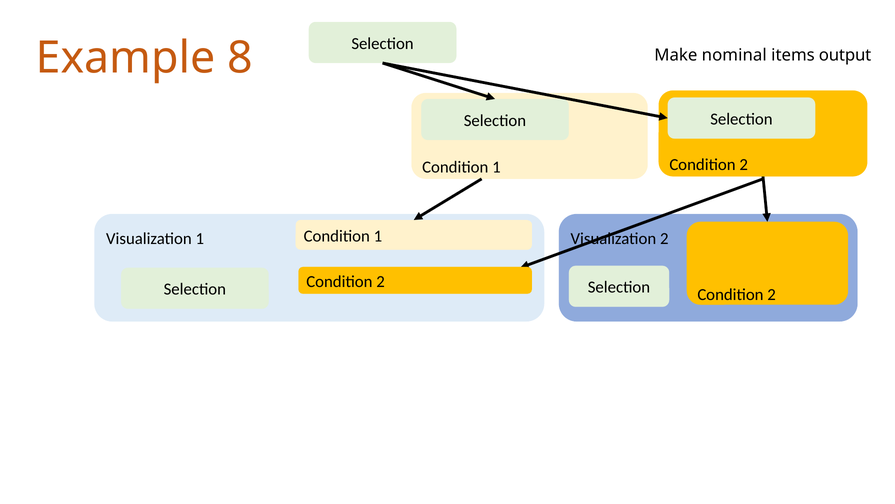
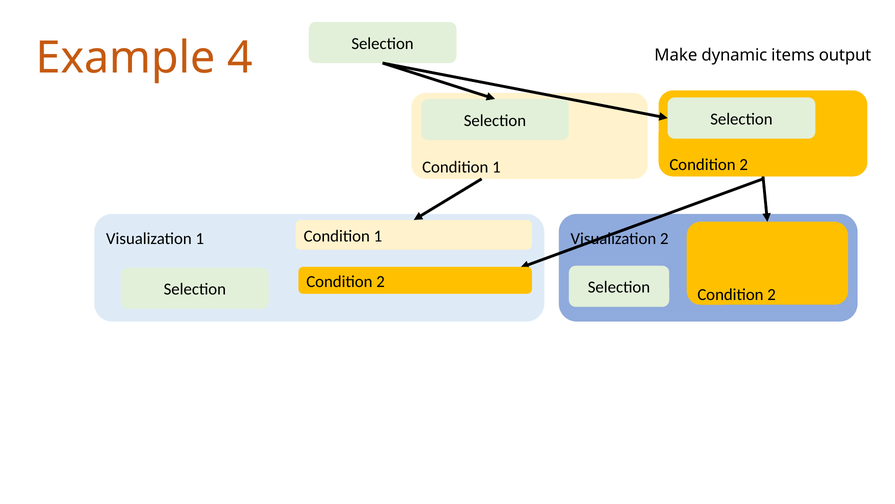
8: 8 -> 4 (240, 58)
nominal: nominal -> dynamic (734, 55)
